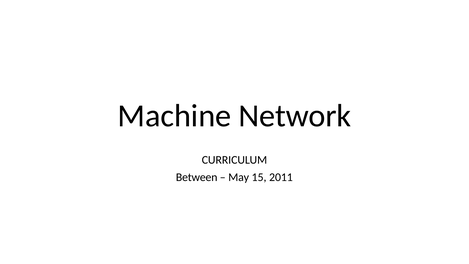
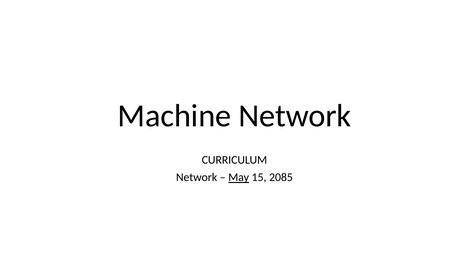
Between: Between -> Network (197, 177)
May underline: none -> present (239, 177)
2011: 2011 -> 2085 (281, 177)
